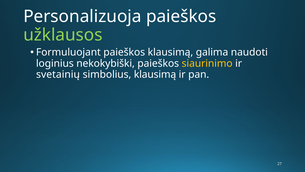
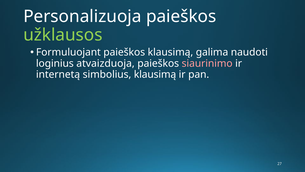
nekokybiški: nekokybiški -> atvaizduoja (106, 63)
siaurinimo colour: yellow -> pink (207, 63)
svetainių: svetainių -> internetą (58, 74)
